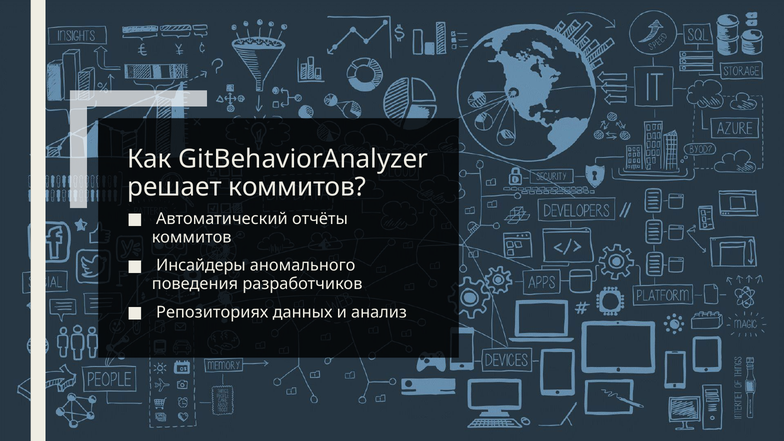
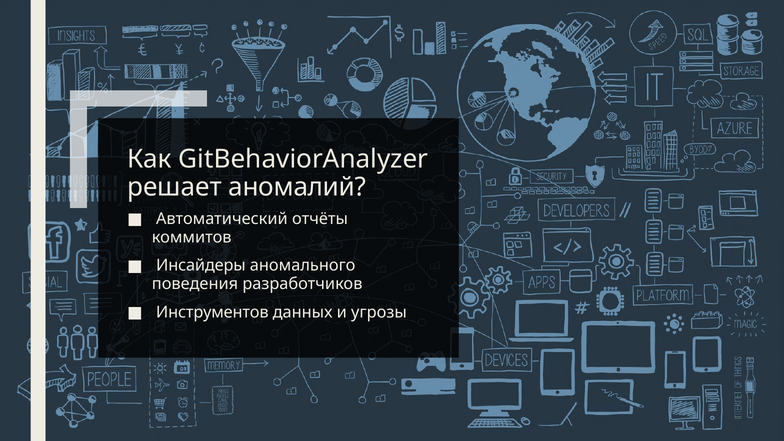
решает коммитов: коммитов -> аномалий (297, 187)
Репозиториях: Репозиториях -> Инструментов (212, 312)
анализ: анализ -> угрозы (379, 312)
